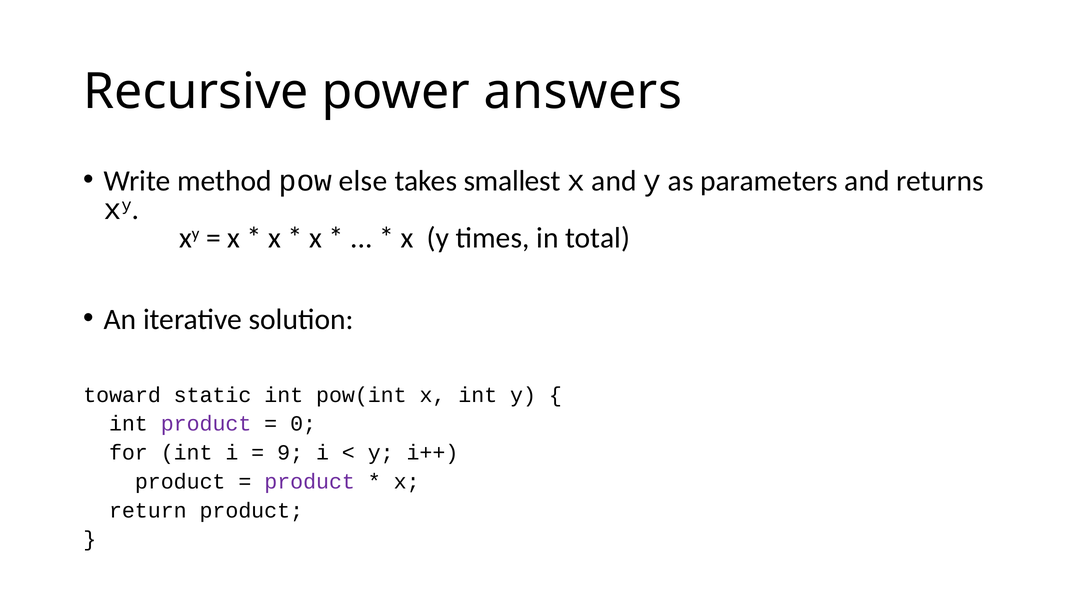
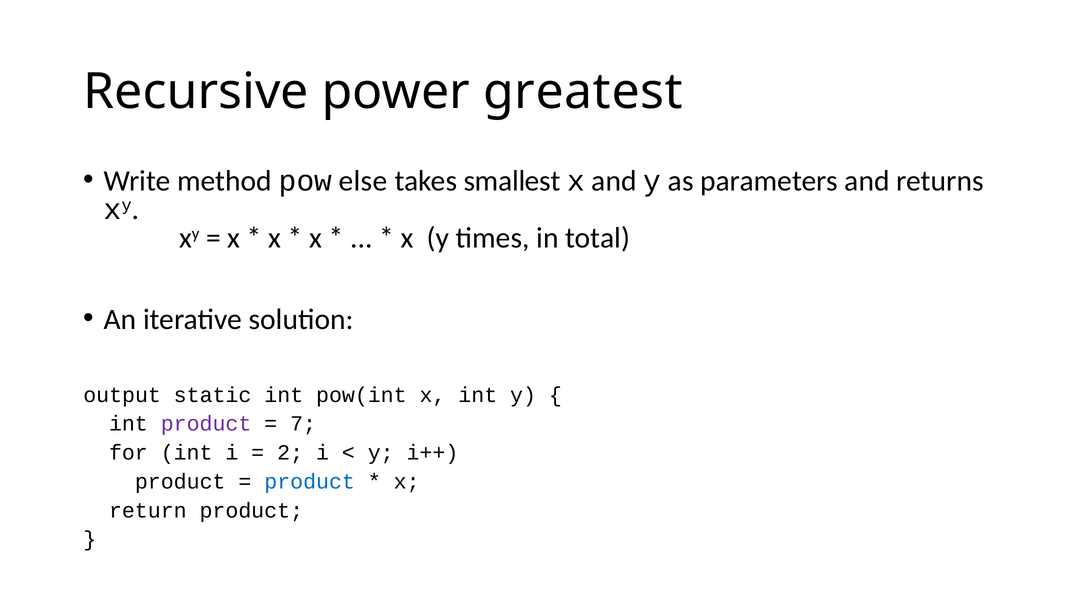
answers: answers -> greatest (583, 92)
toward: toward -> output (122, 395)
0: 0 -> 7 (303, 424)
9: 9 -> 2 (290, 453)
product colour: purple -> blue (310, 482)
